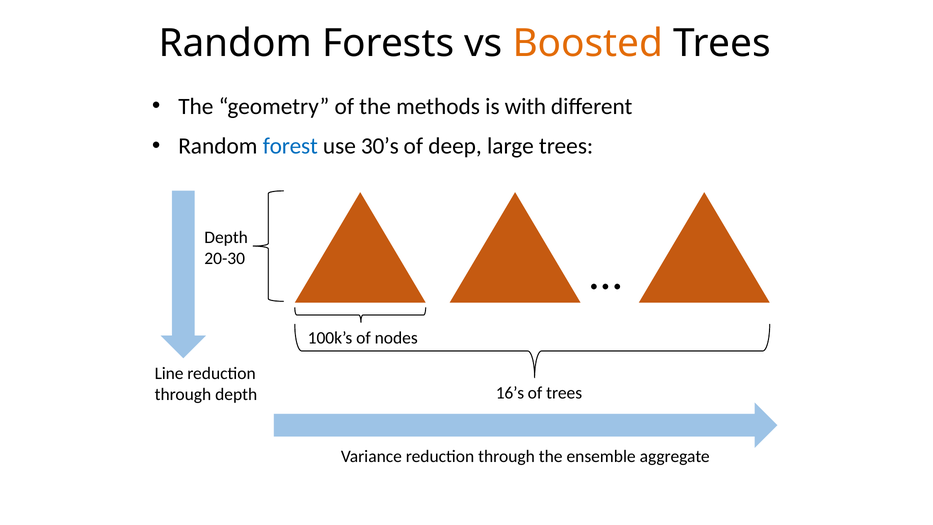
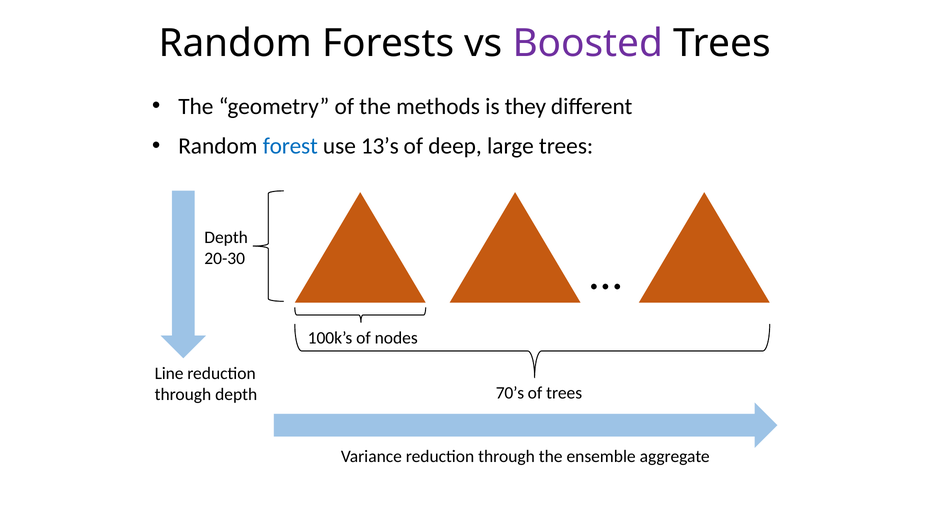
Boosted colour: orange -> purple (588, 43)
with: with -> they (525, 107)
30’s: 30’s -> 13’s (380, 146)
16’s: 16’s -> 70’s (510, 393)
